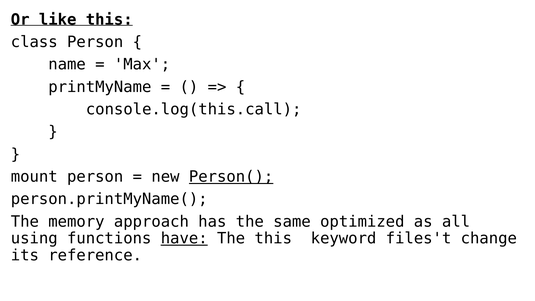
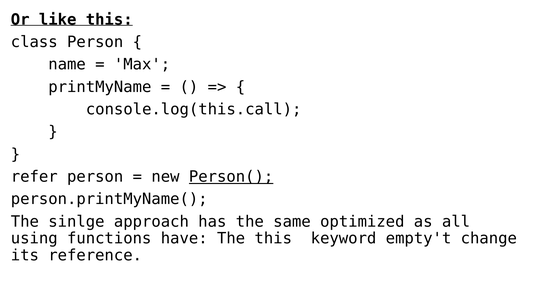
mount: mount -> refer (34, 177)
memory: memory -> sinlge (76, 221)
have underline: present -> none (184, 238)
files't: files't -> empty't (419, 238)
